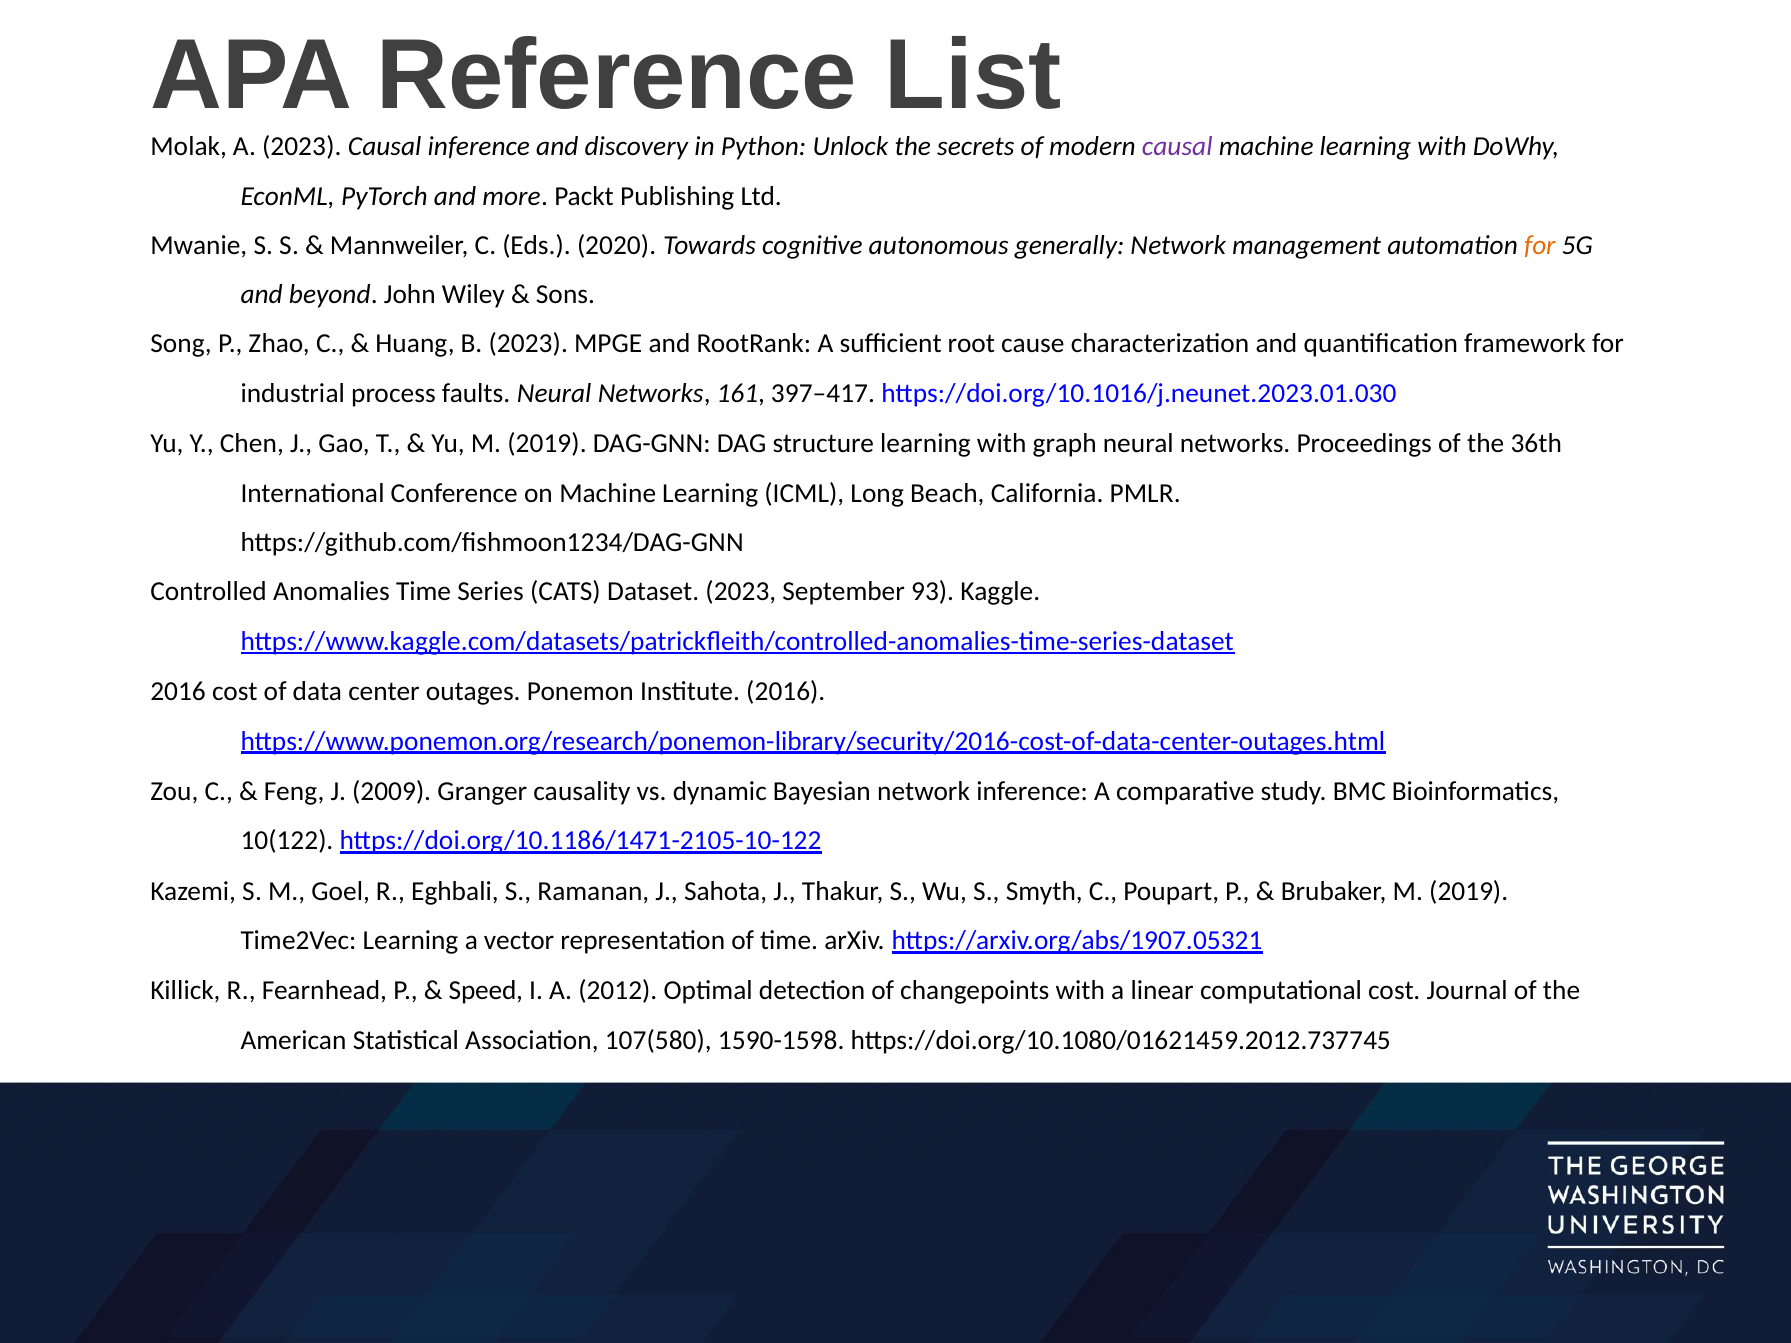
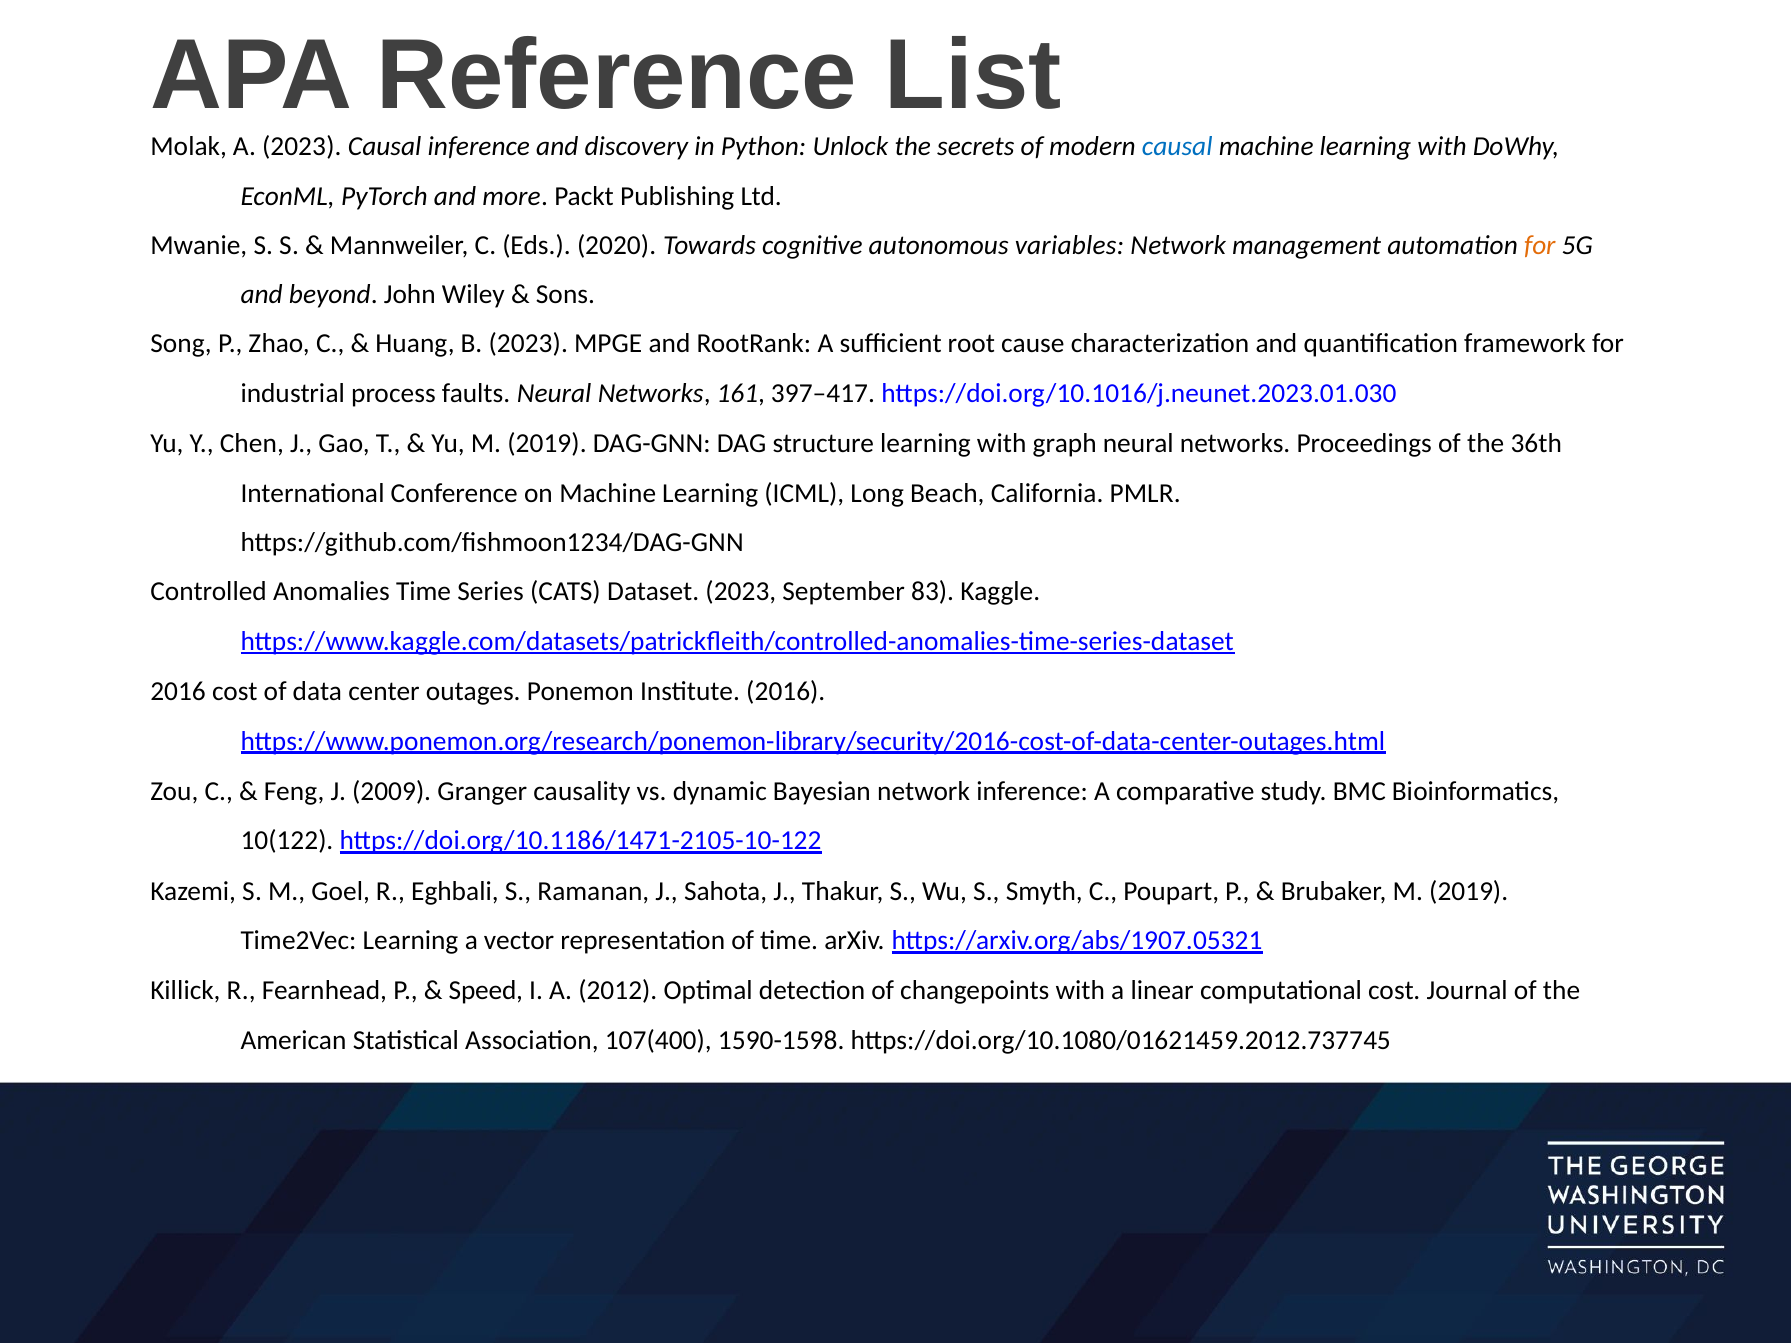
causal colour: purple -> blue (1177, 147)
generally: generally -> variables (1069, 245)
93: 93 -> 83 (933, 592)
107(580: 107(580 -> 107(400 (658, 1040)
